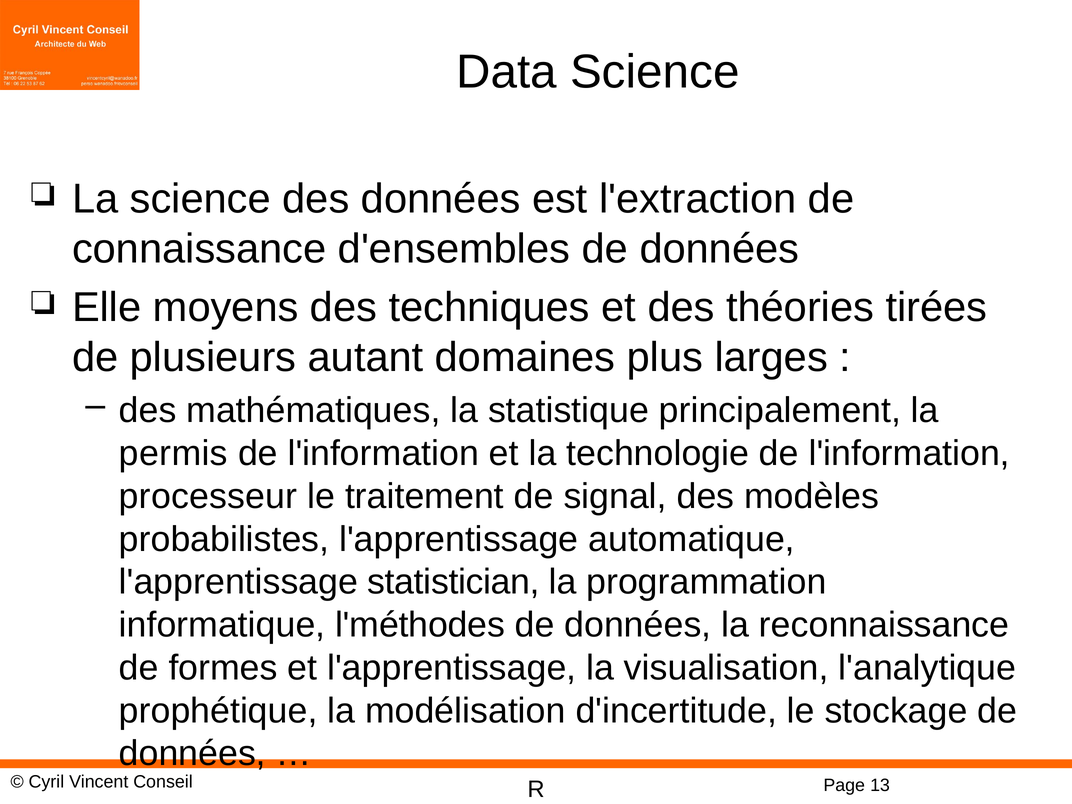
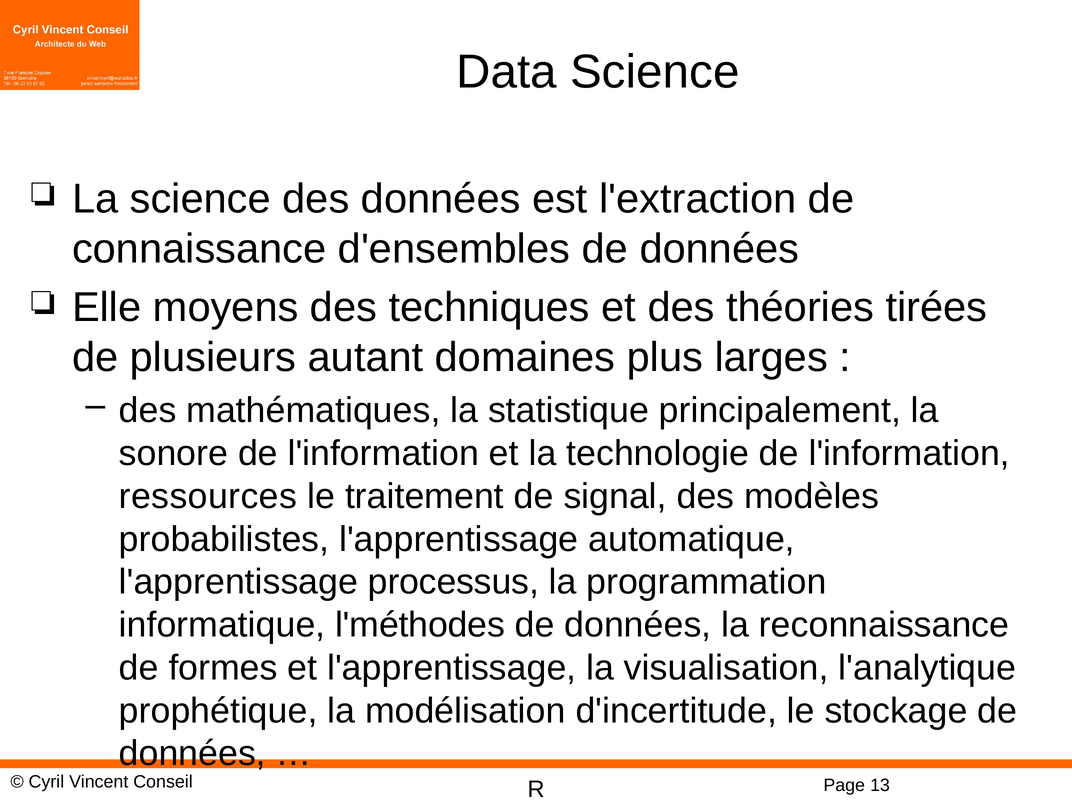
permis: permis -> sonore (173, 454)
processeur: processeur -> ressources (208, 496)
statistician: statistician -> processus (453, 582)
